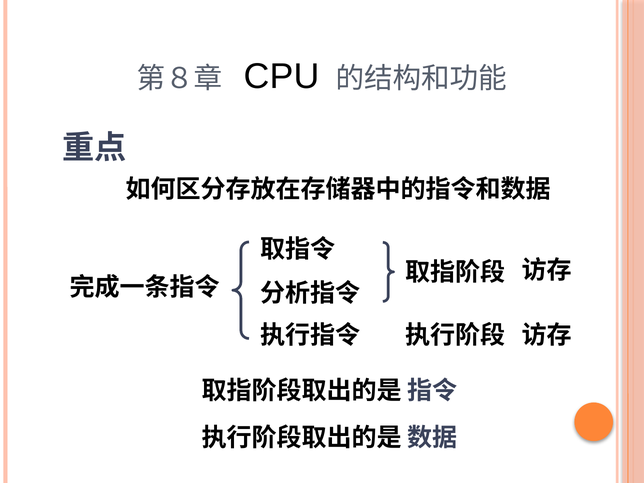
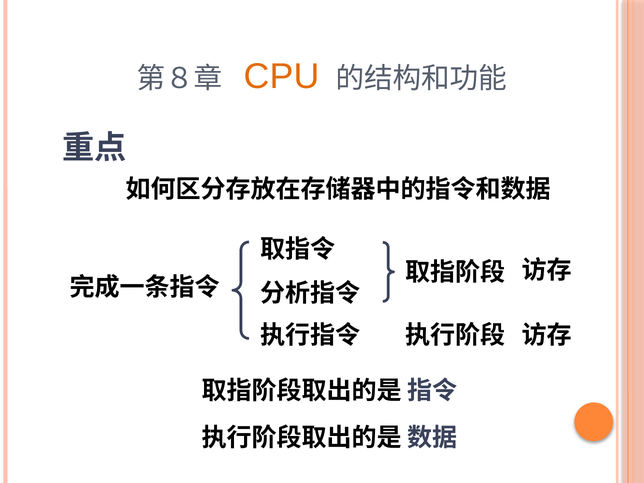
CPU colour: black -> orange (282, 76)
